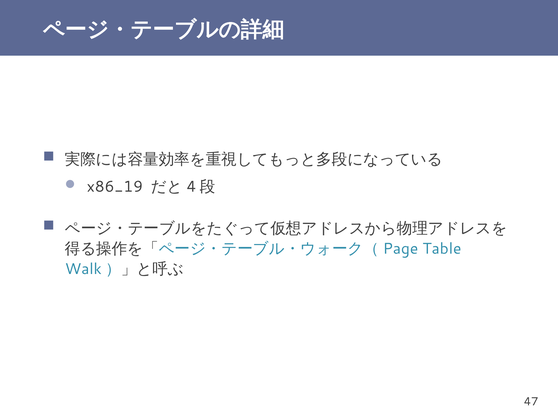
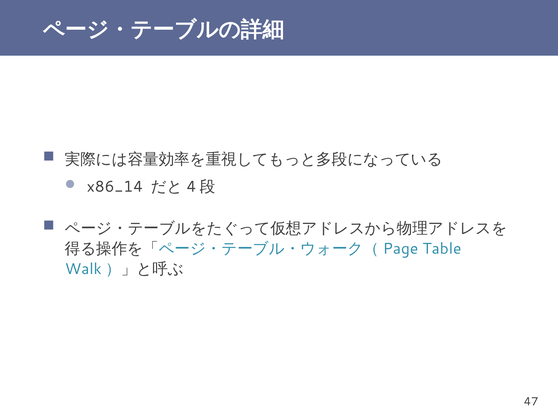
x86_19: x86_19 -> x86_14 (115, 187)
